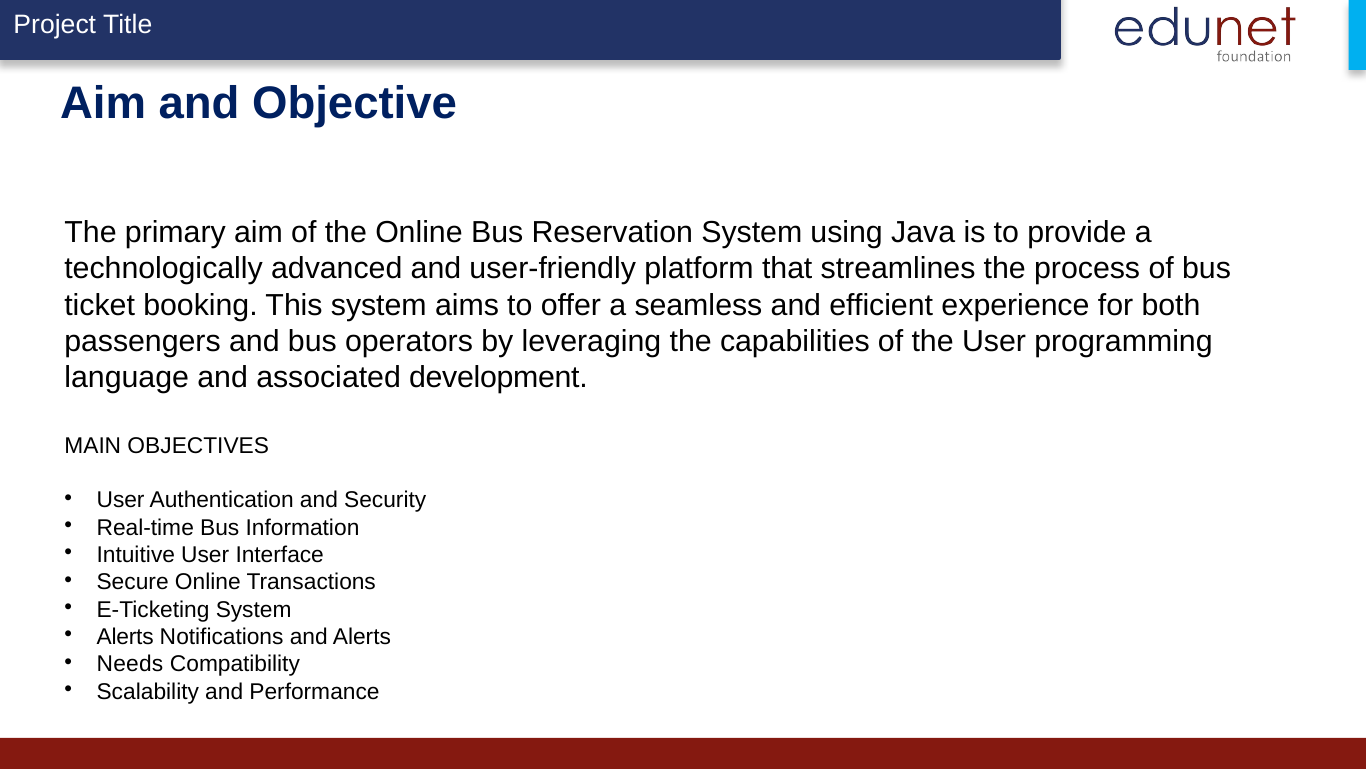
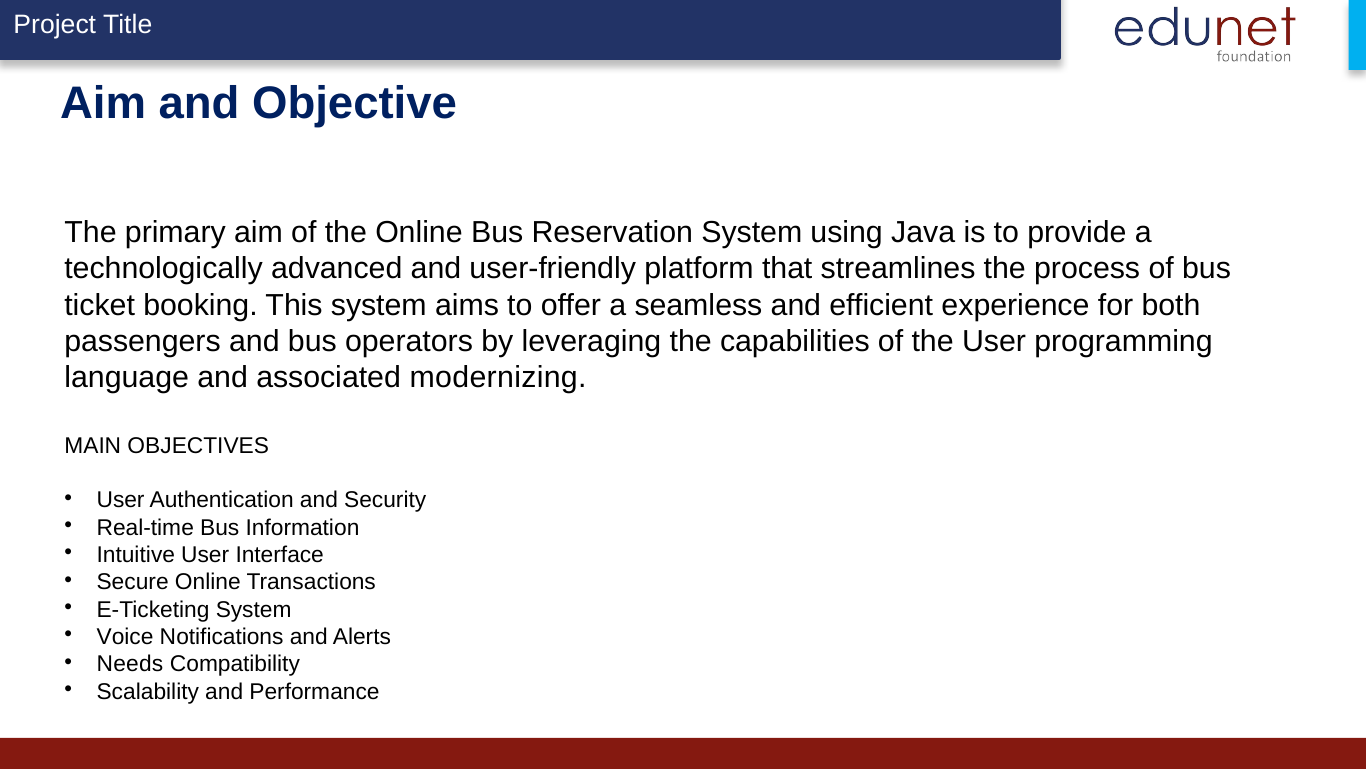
development: development -> modernizing (498, 378)
Alerts: Alerts -> Voice (125, 637)
